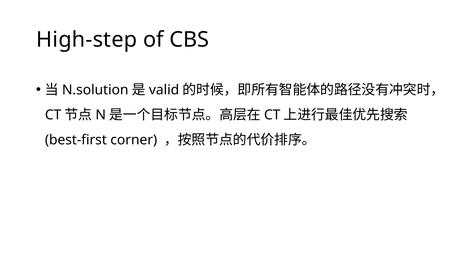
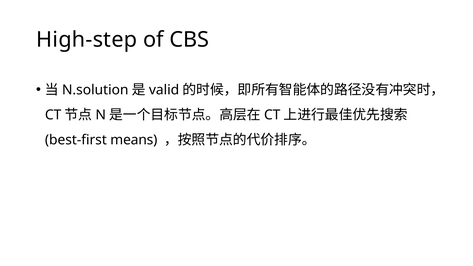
corner: corner -> means (134, 140)
